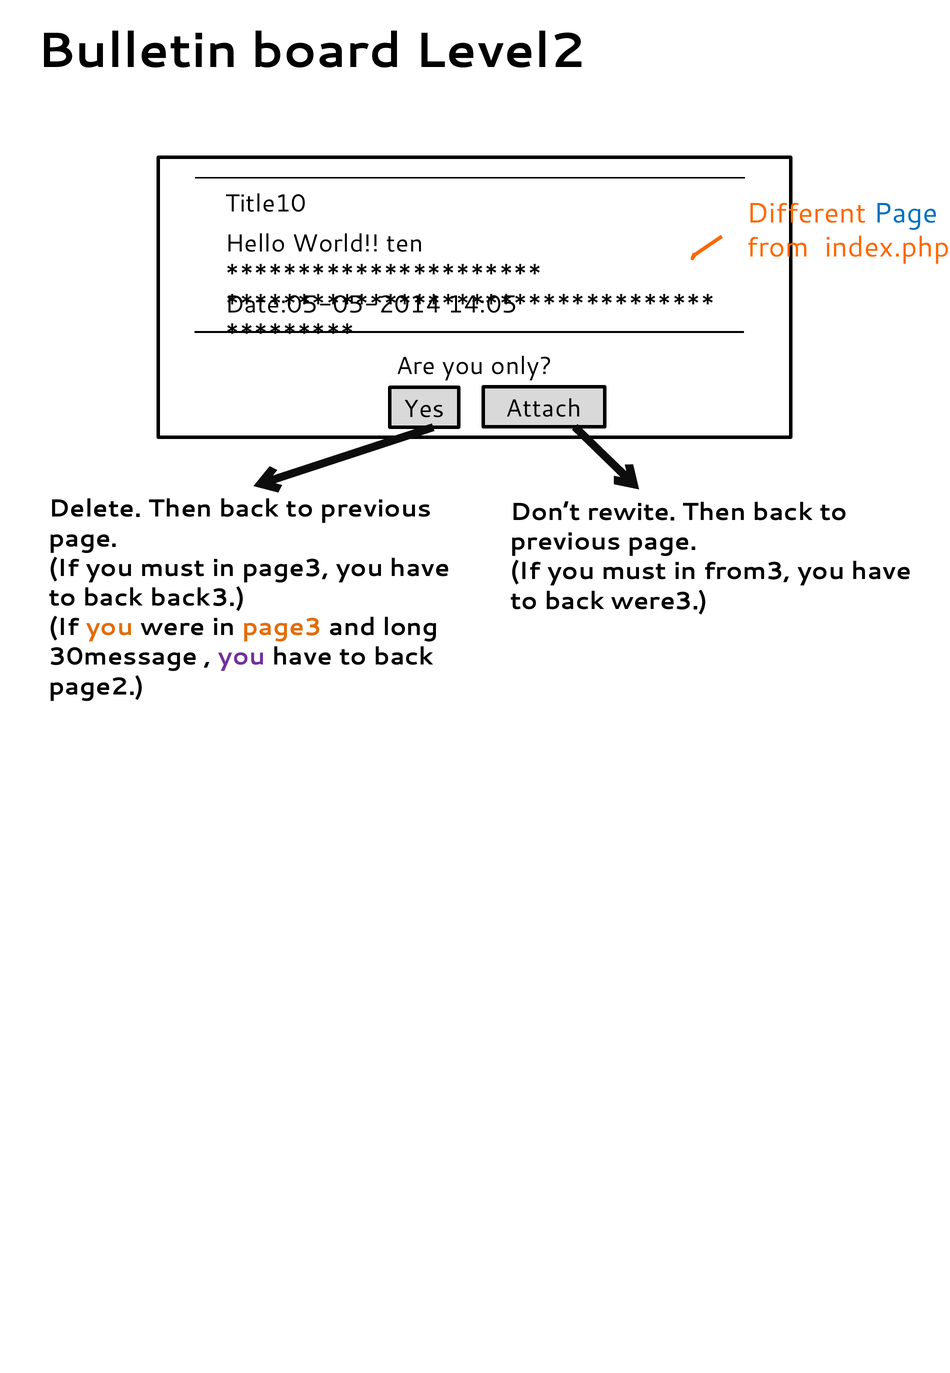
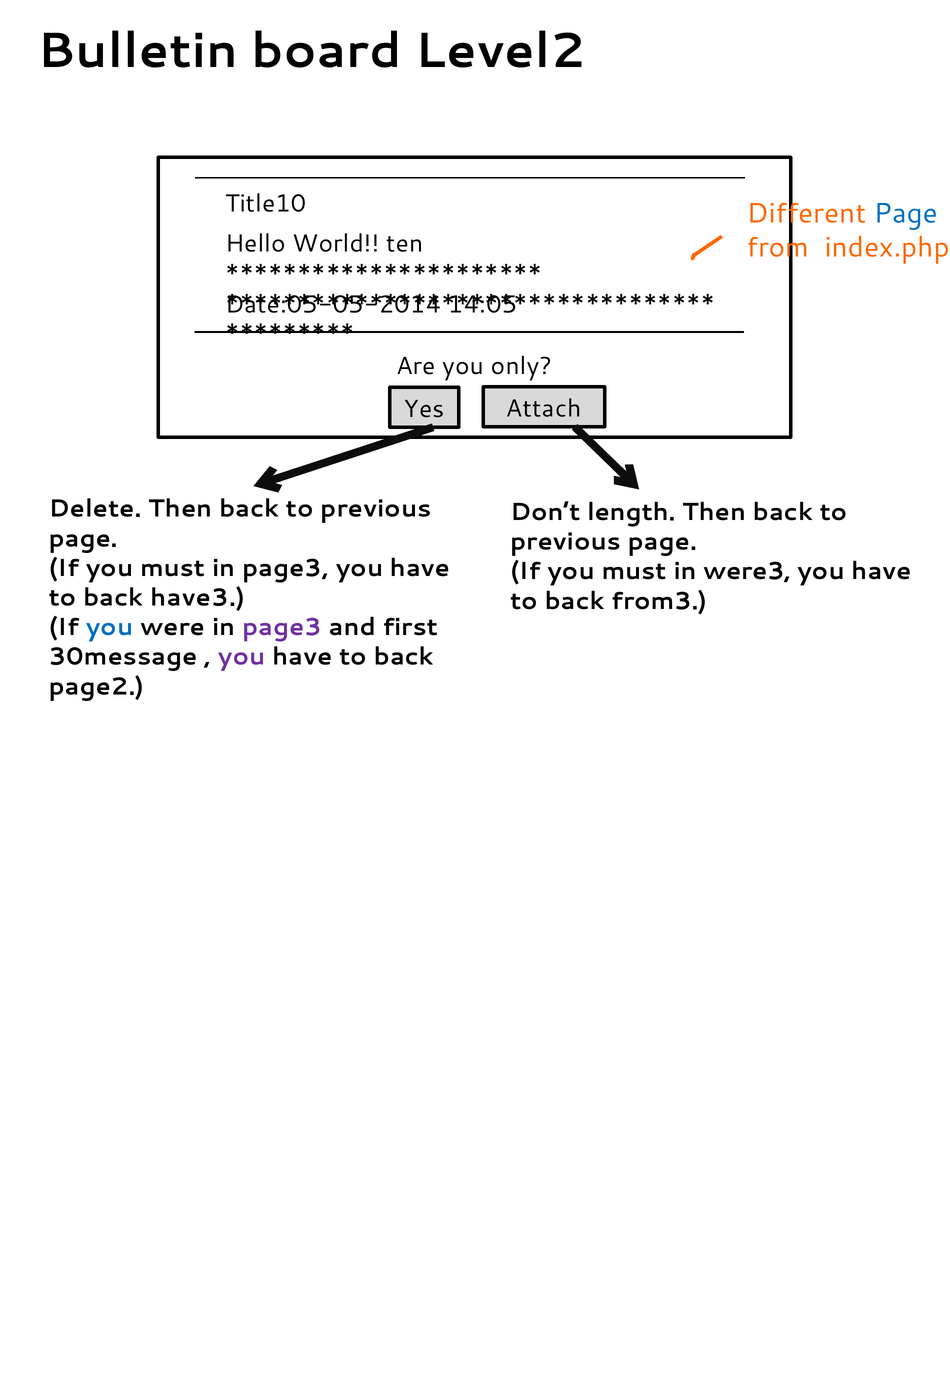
rewite: rewite -> length (631, 512)
from3: from3 -> were3 (747, 571)
back3: back3 -> have3 (198, 597)
were3: were3 -> from3 (659, 601)
you colour: orange -> blue (109, 627)
page3 colour: orange -> purple (282, 627)
long: long -> first (410, 627)
